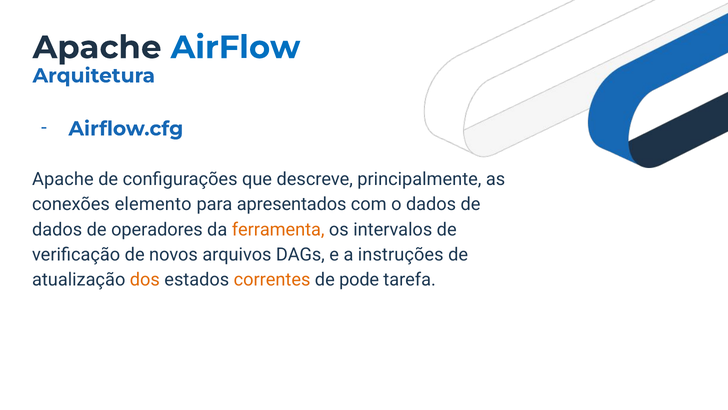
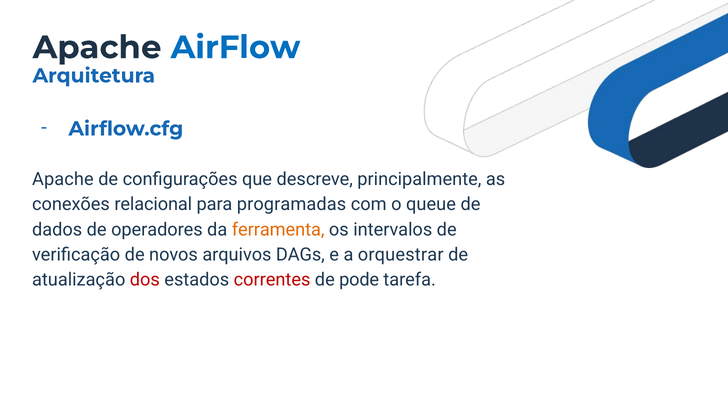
elemento: elemento -> relacional (153, 204)
apresentados: apresentados -> programadas (292, 204)
o dados: dados -> queue (431, 204)
instruções: instruções -> orquestrar (401, 254)
dos colour: orange -> red (145, 279)
correntes colour: orange -> red (272, 279)
